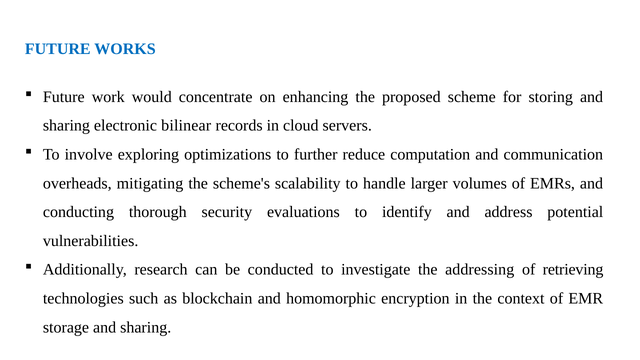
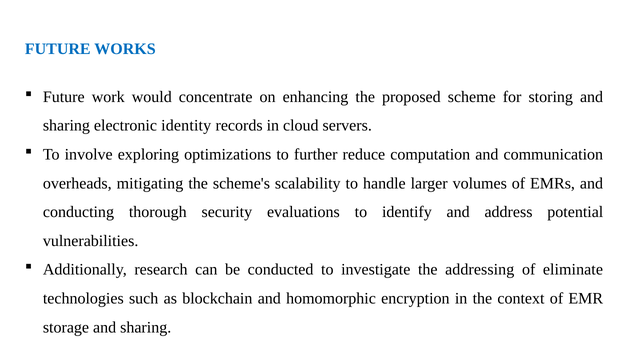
bilinear: bilinear -> identity (186, 126)
retrieving: retrieving -> eliminate (573, 270)
